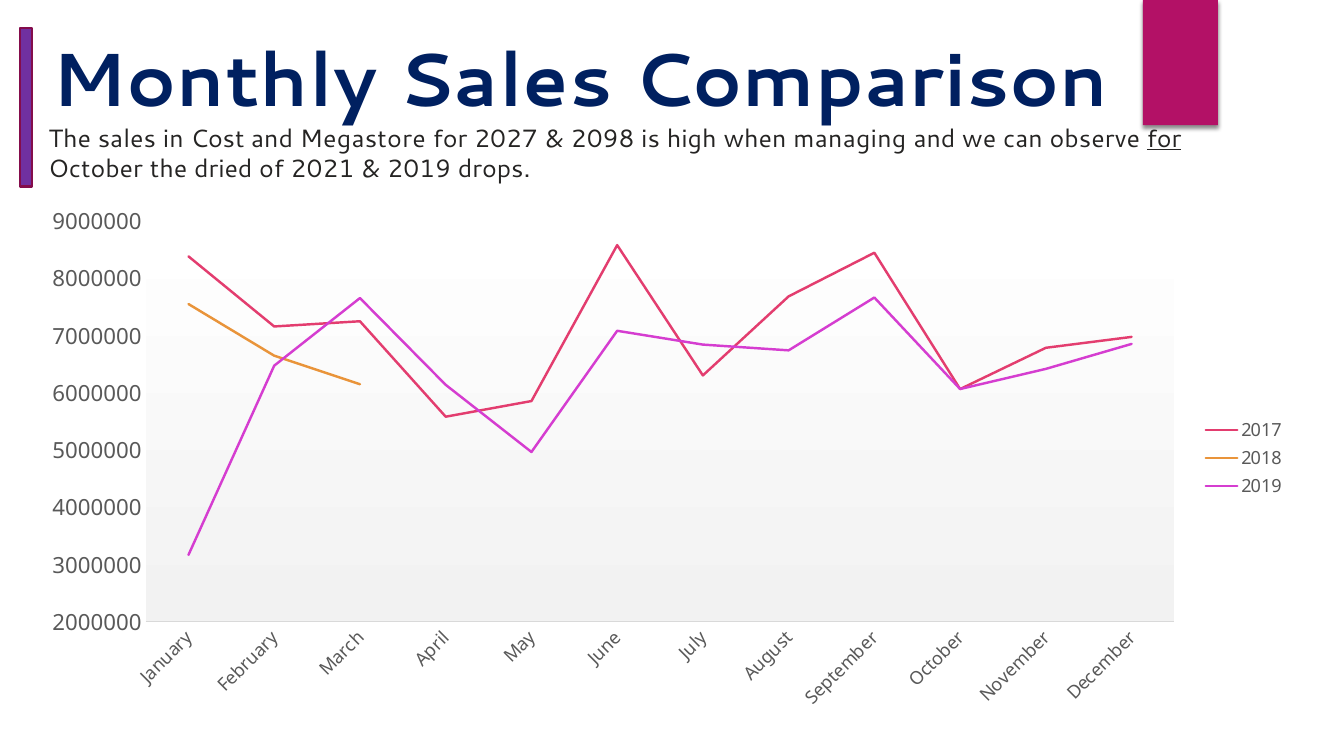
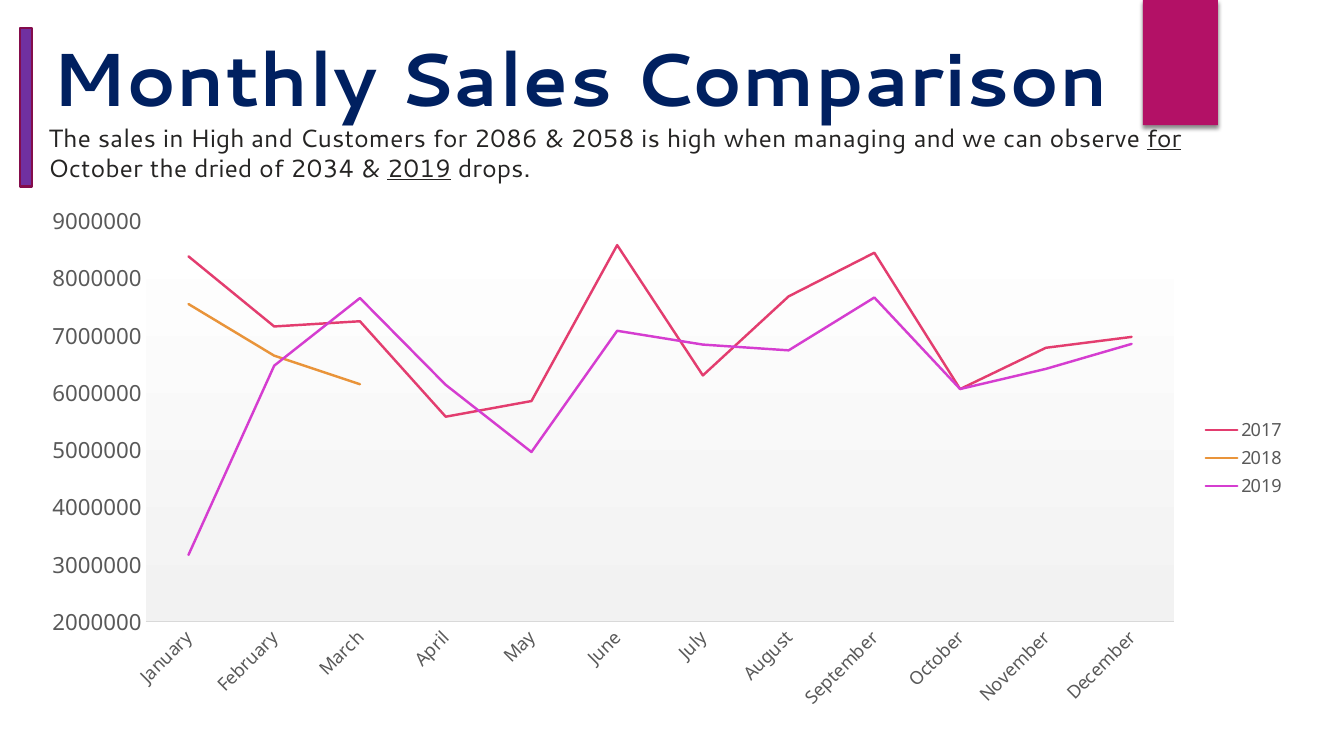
in Cost: Cost -> High (218, 139)
Megastore: Megastore -> Customers (363, 139)
2027: 2027 -> 2086 (506, 139)
2098: 2098 -> 2058 (603, 139)
2021: 2021 -> 2034 (323, 169)
2019 underline: none -> present (419, 169)
